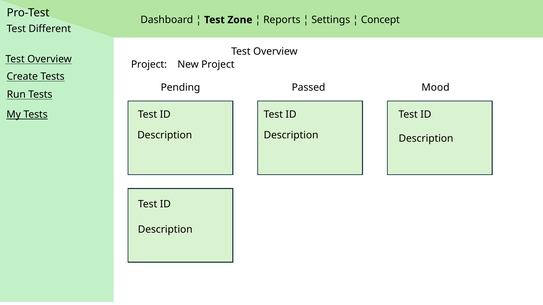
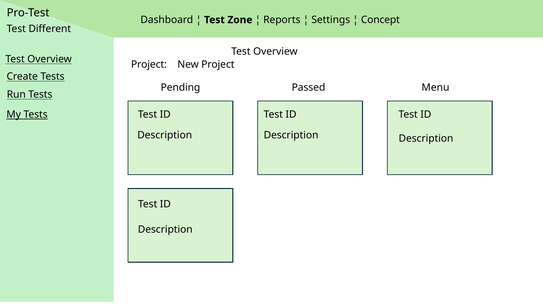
Mood: Mood -> Menu (435, 88)
